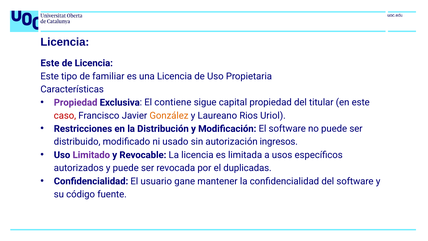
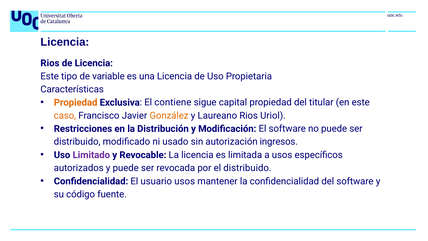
Este: Este -> Rios (50, 63)
familiar: familiar -> variable (108, 76)
Propiedad colour: purple -> orange (76, 102)
caso colour: red -> orange (65, 115)
el duplicadas: duplicadas -> distribuido (247, 168)
usuario gane: gane -> usos (185, 181)
